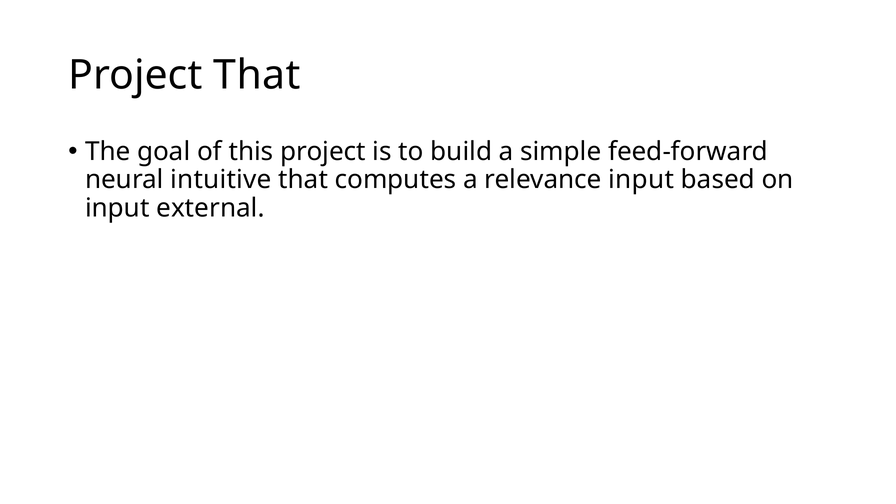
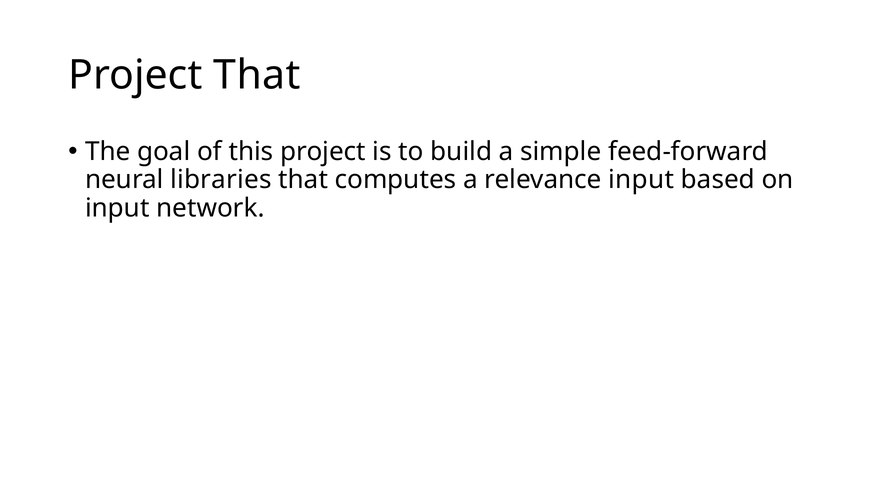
intuitive: intuitive -> libraries (221, 180)
external: external -> network (211, 208)
